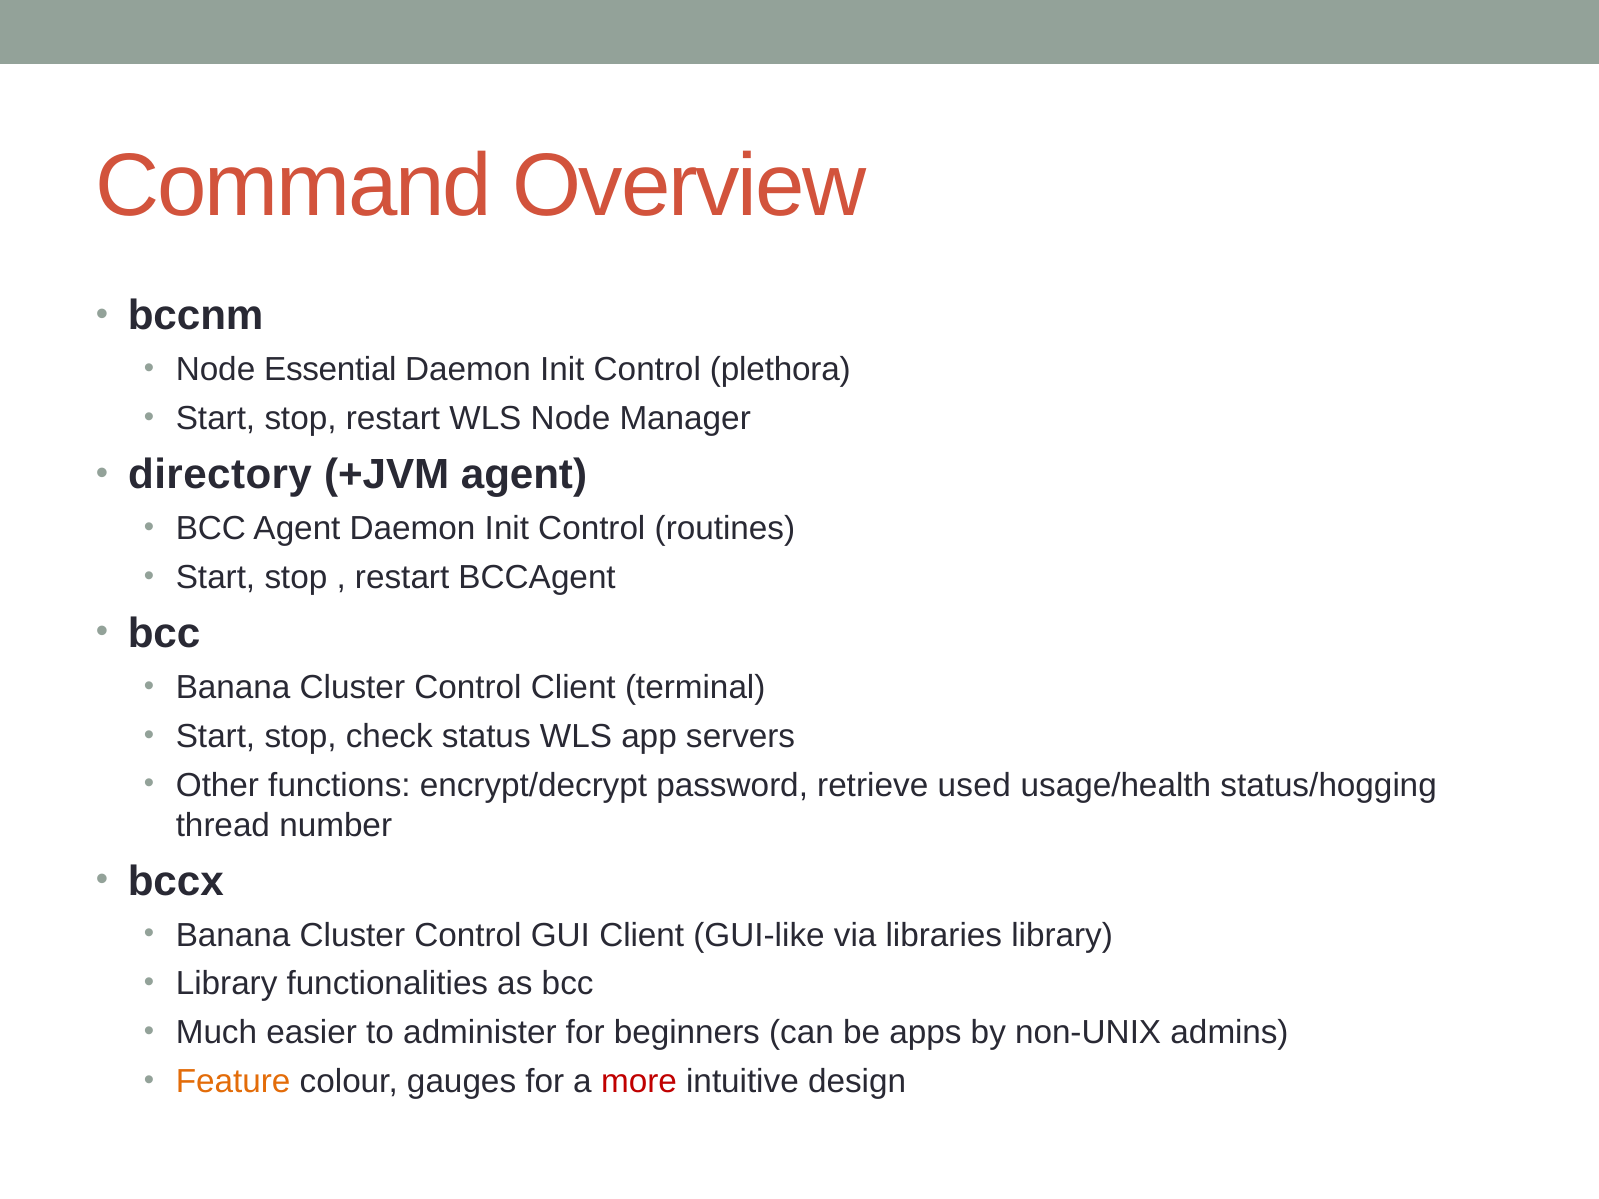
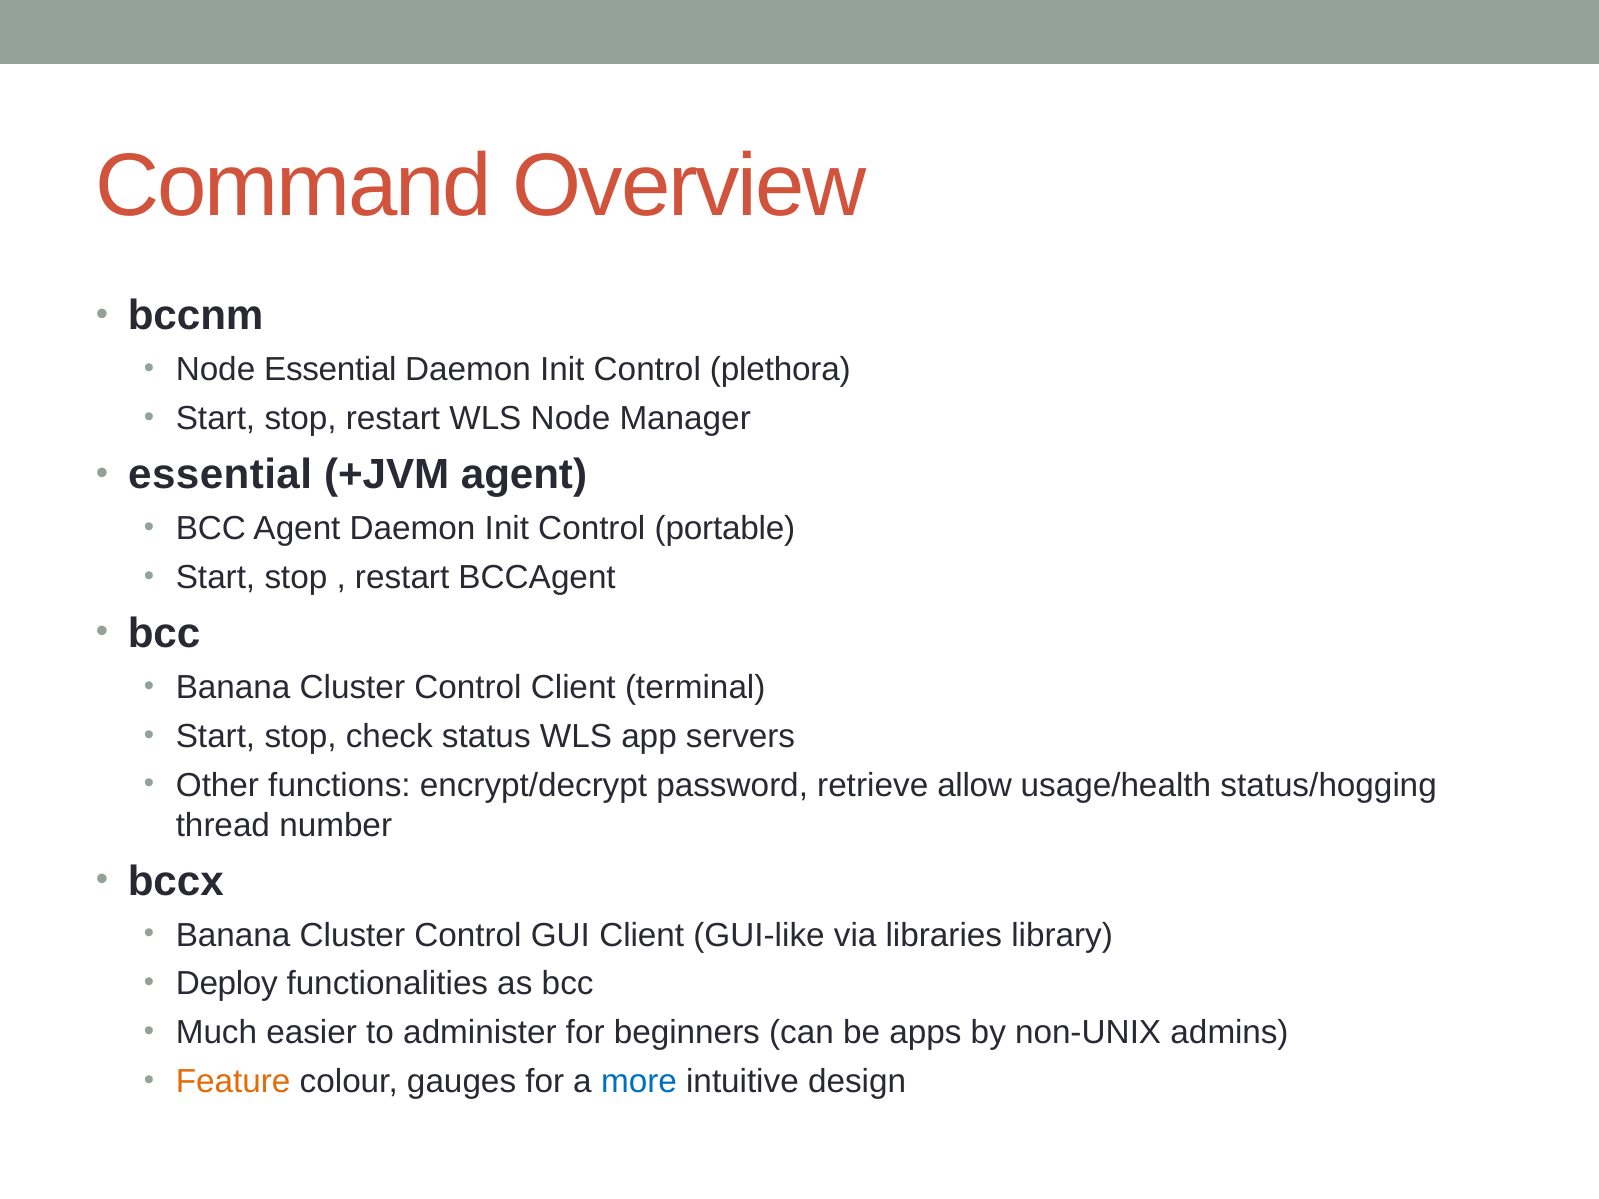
directory: directory -> essential (220, 475)
routines: routines -> portable (725, 529)
used: used -> allow (975, 785)
Library: Library -> Deploy (227, 984)
more colour: red -> blue (639, 1082)
